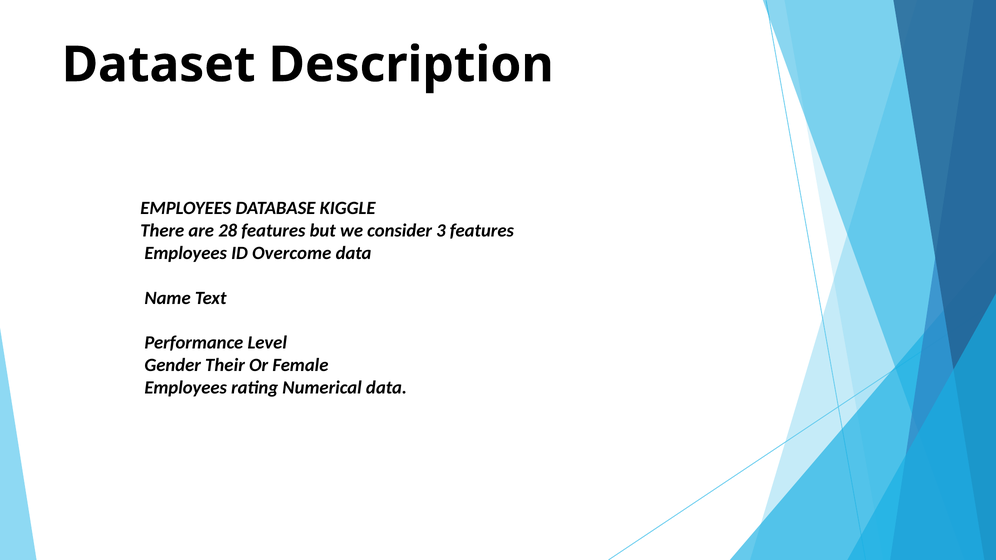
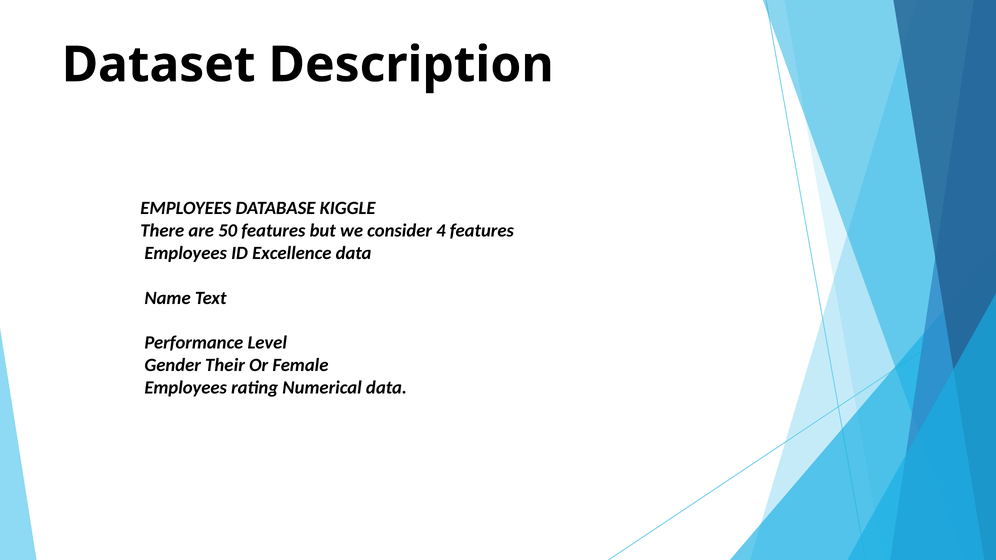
28: 28 -> 50 (228, 231)
3: 3 -> 4 (441, 231)
Overcome: Overcome -> Excellence (292, 253)
